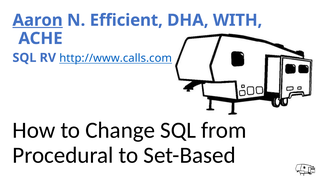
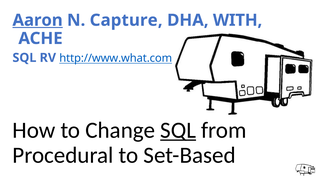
Efficient: Efficient -> Capture (126, 20)
http://www.calls.com: http://www.calls.com -> http://www.what.com (116, 58)
SQL underline: none -> present (178, 130)
